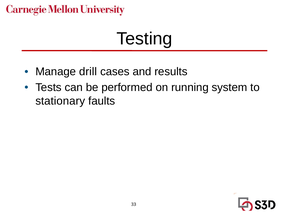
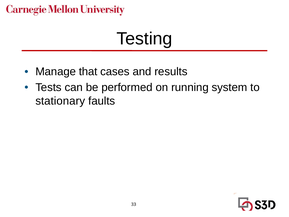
drill: drill -> that (88, 72)
